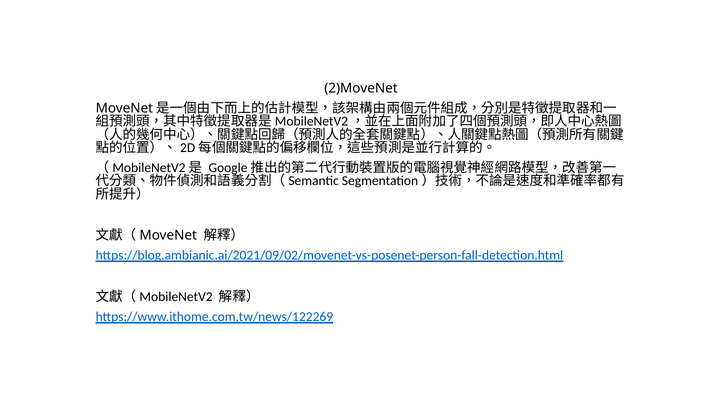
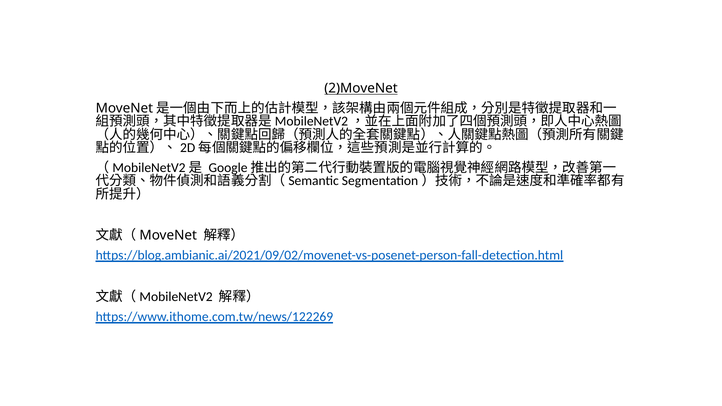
2)MoveNet underline: none -> present (361, 89)
